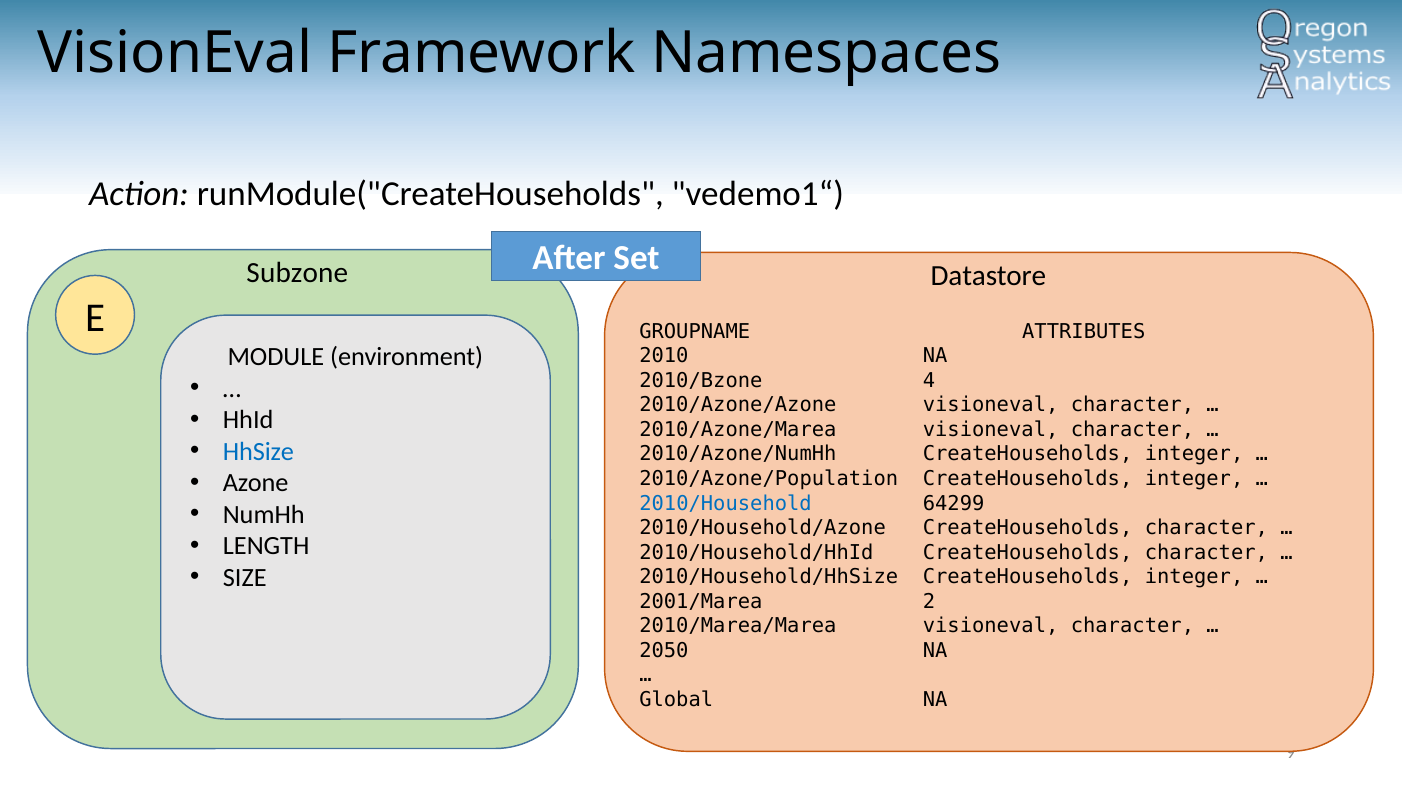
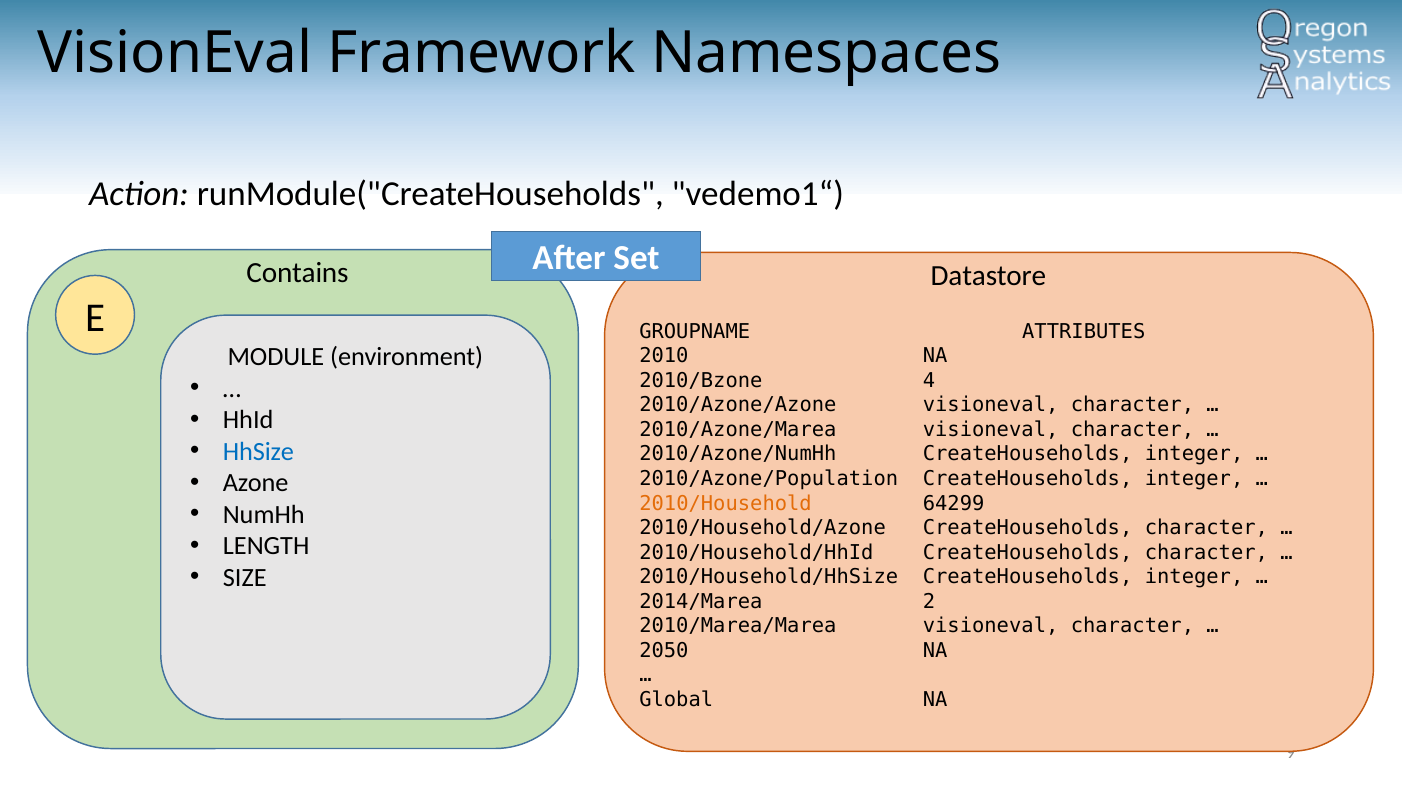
Subzone: Subzone -> Contains (298, 273)
2010/Household colour: blue -> orange (726, 504)
2001/Marea: 2001/Marea -> 2014/Marea (701, 602)
